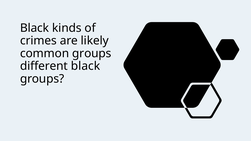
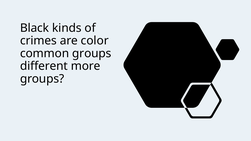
likely: likely -> color (95, 41)
different black: black -> more (86, 66)
